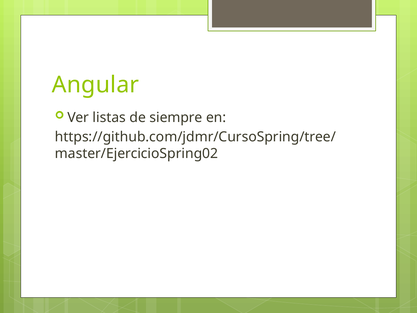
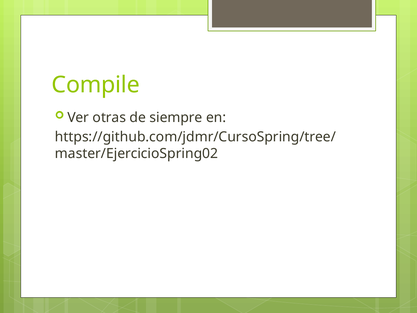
Angular: Angular -> Compile (96, 85)
listas: listas -> otras (109, 117)
